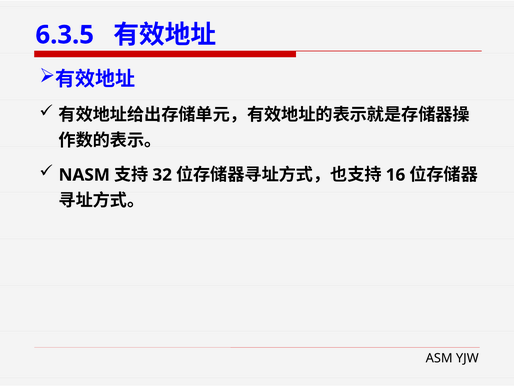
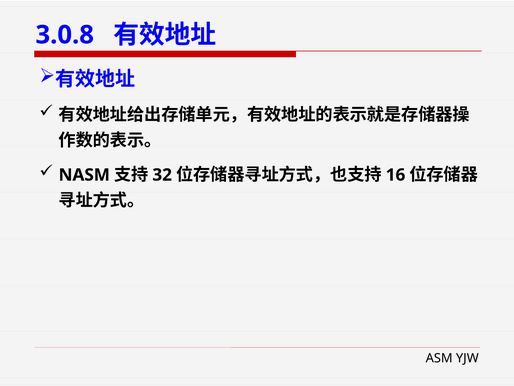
6.3.5: 6.3.5 -> 3.0.8 (65, 35)
